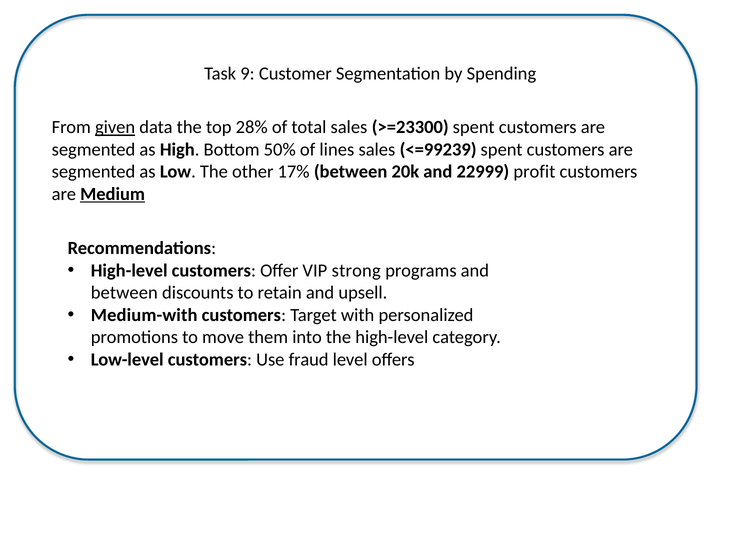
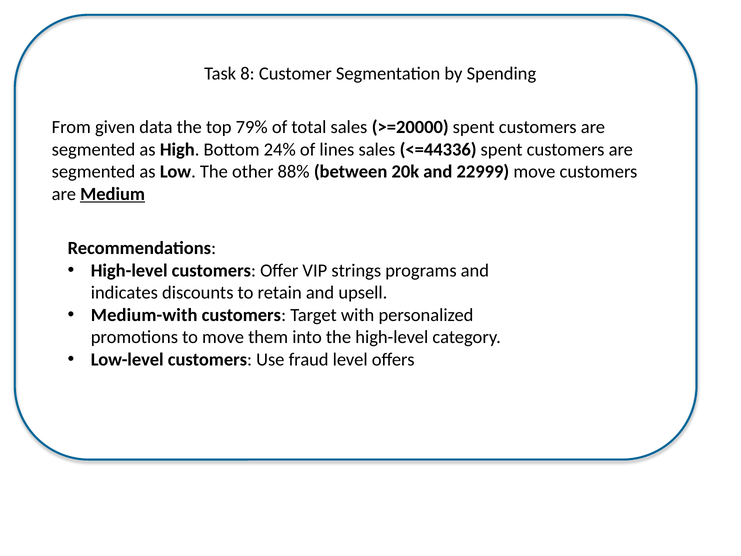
9: 9 -> 8 (247, 74)
given underline: present -> none (115, 127)
28%: 28% -> 79% (252, 127)
>=23300: >=23300 -> >=20000 (410, 127)
50%: 50% -> 24% (280, 149)
<=99239: <=99239 -> <=44336 (438, 149)
17%: 17% -> 88% (294, 172)
22999 profit: profit -> move (534, 172)
strong: strong -> strings (356, 270)
between: between -> indicates (124, 293)
